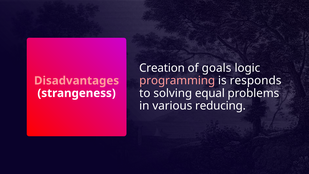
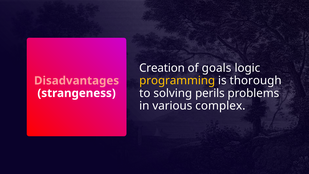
programming colour: pink -> yellow (177, 81)
responds: responds -> thorough (256, 81)
equal: equal -> perils (210, 93)
reducing: reducing -> complex (220, 106)
